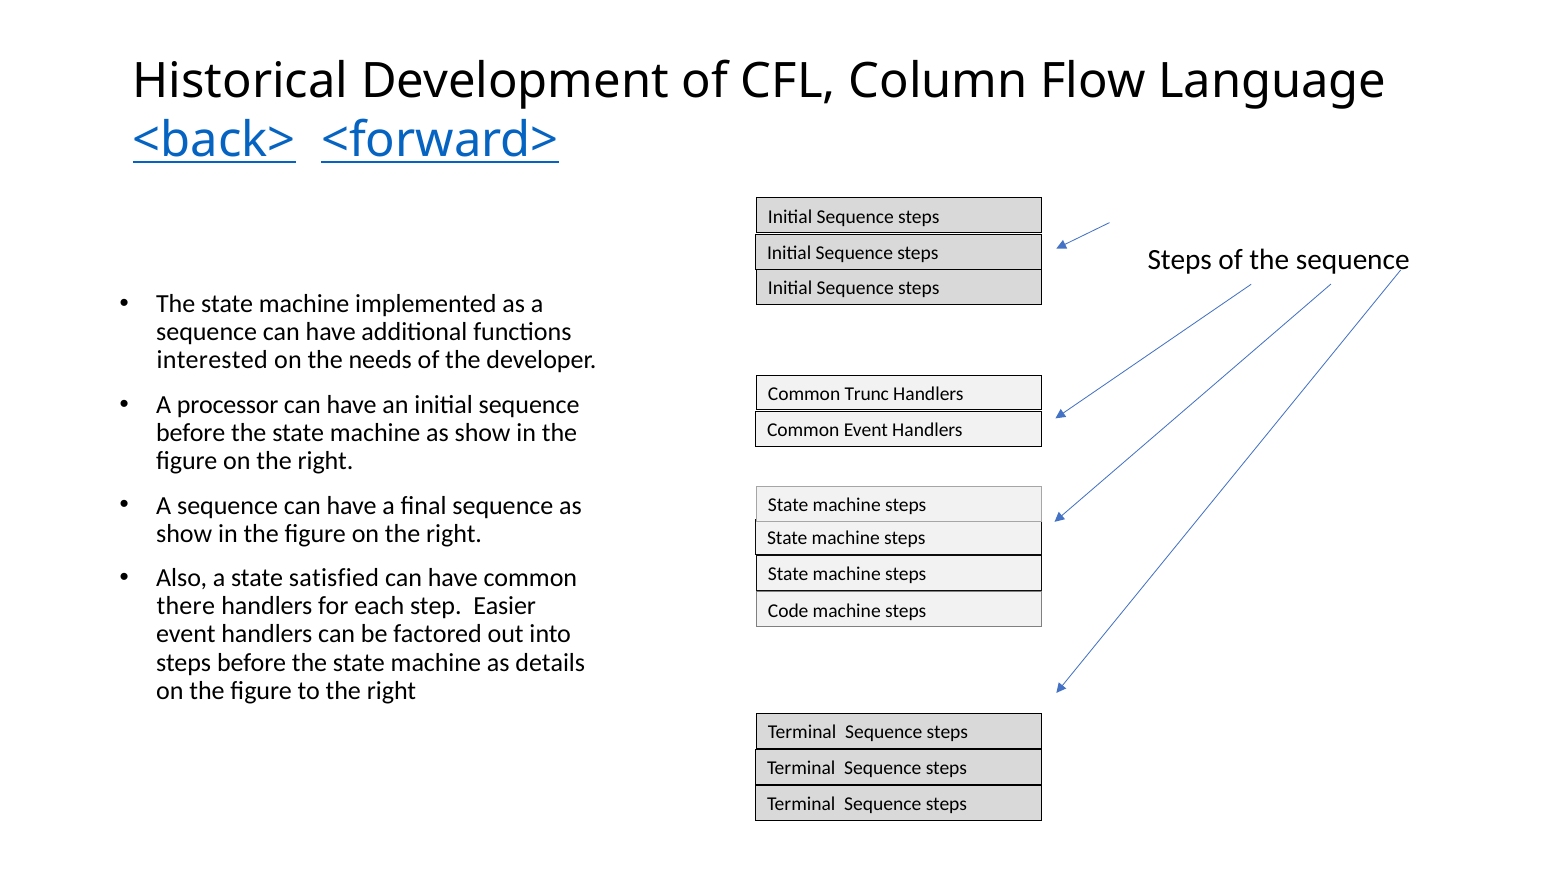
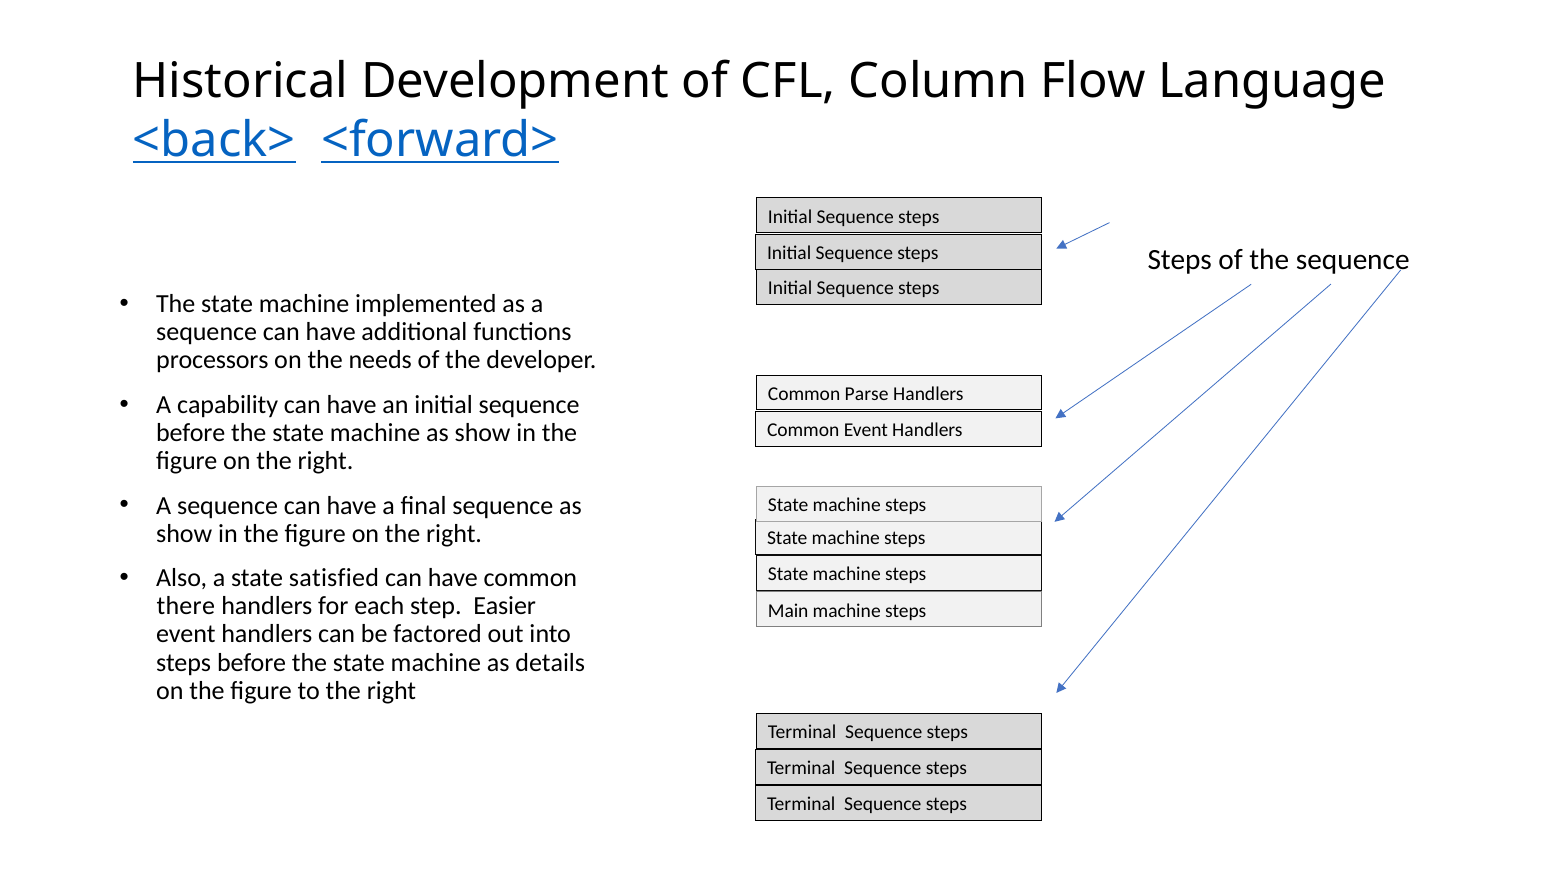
interested: interested -> processors (212, 360)
Trunc: Trunc -> Parse (867, 394)
processor: processor -> capability (228, 405)
Code: Code -> Main (788, 611)
